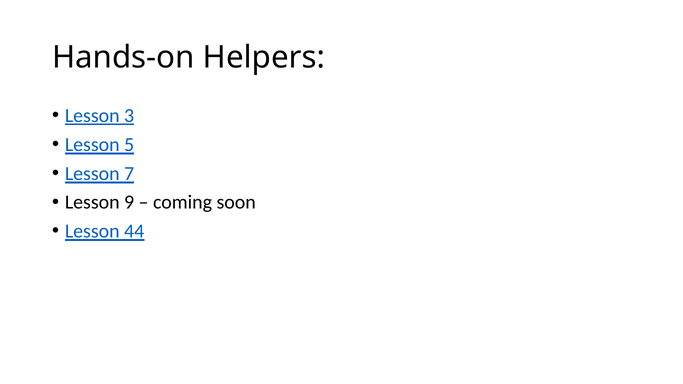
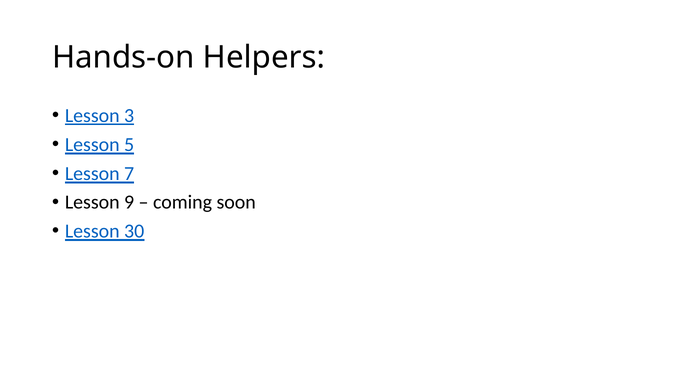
44: 44 -> 30 (134, 231)
